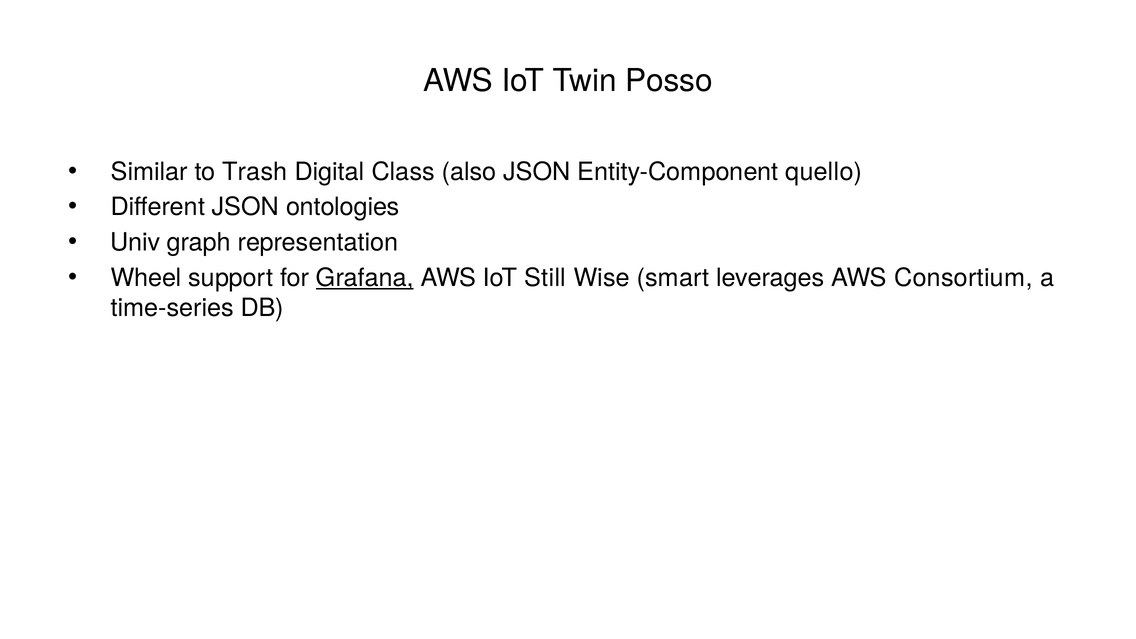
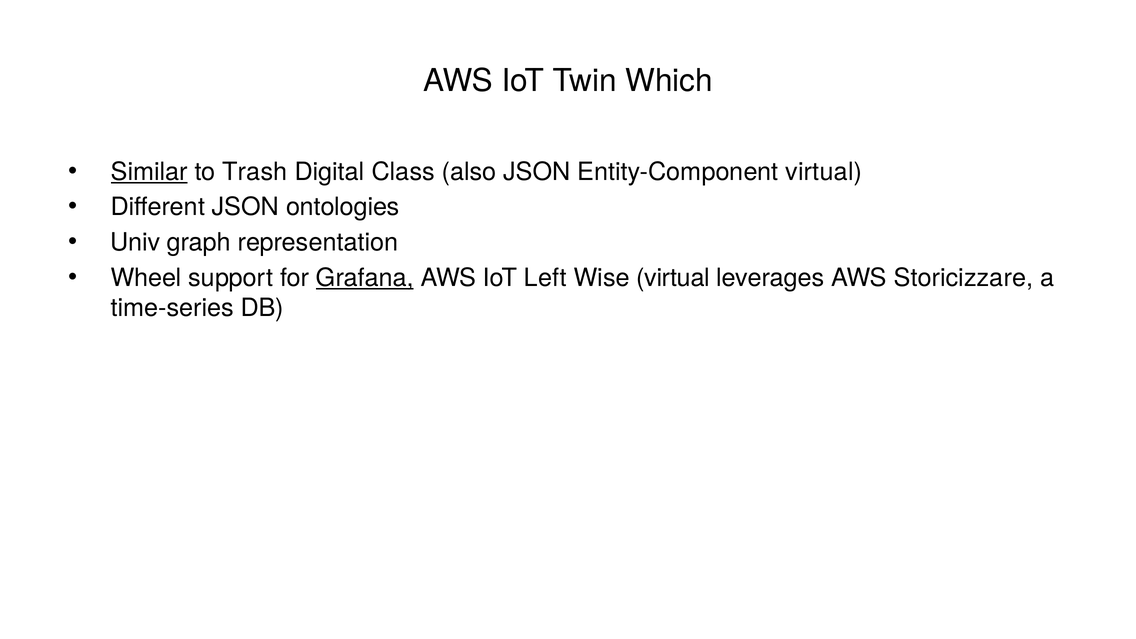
Posso: Posso -> Which (669, 81)
Similar underline: none -> present (149, 172)
Entity-Component quello: quello -> virtual (824, 172)
Still: Still -> Left (545, 278)
Wise smart: smart -> virtual (673, 278)
Consortium: Consortium -> Storicizzare (963, 278)
